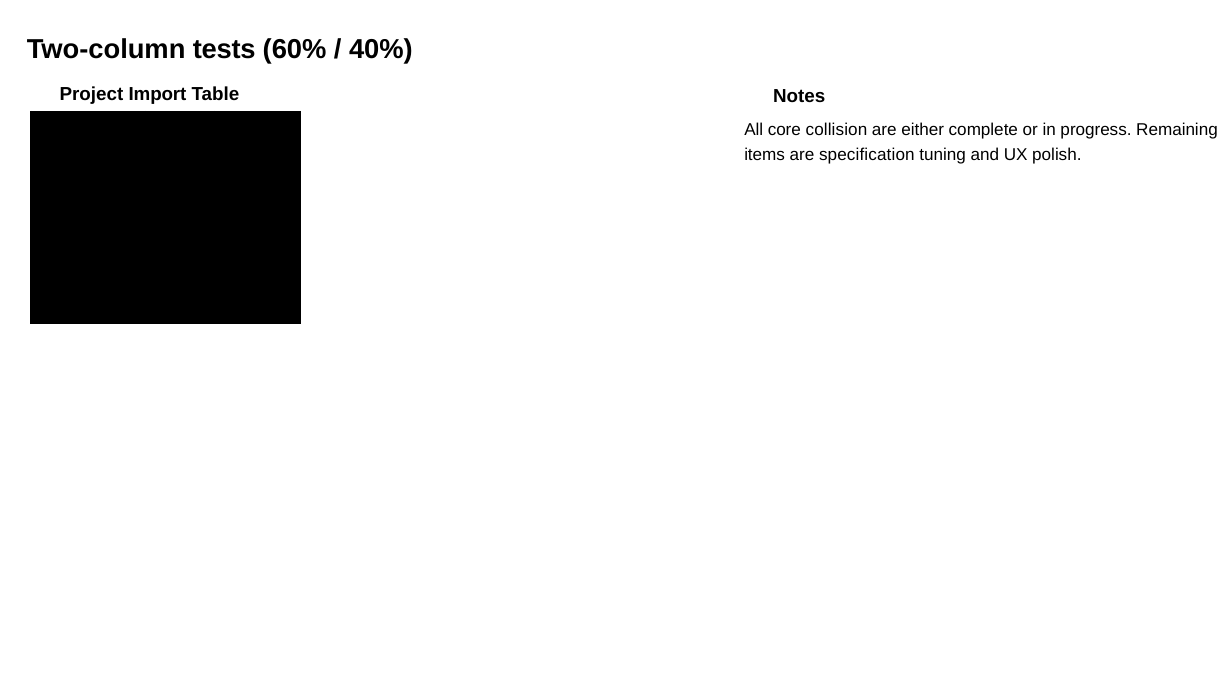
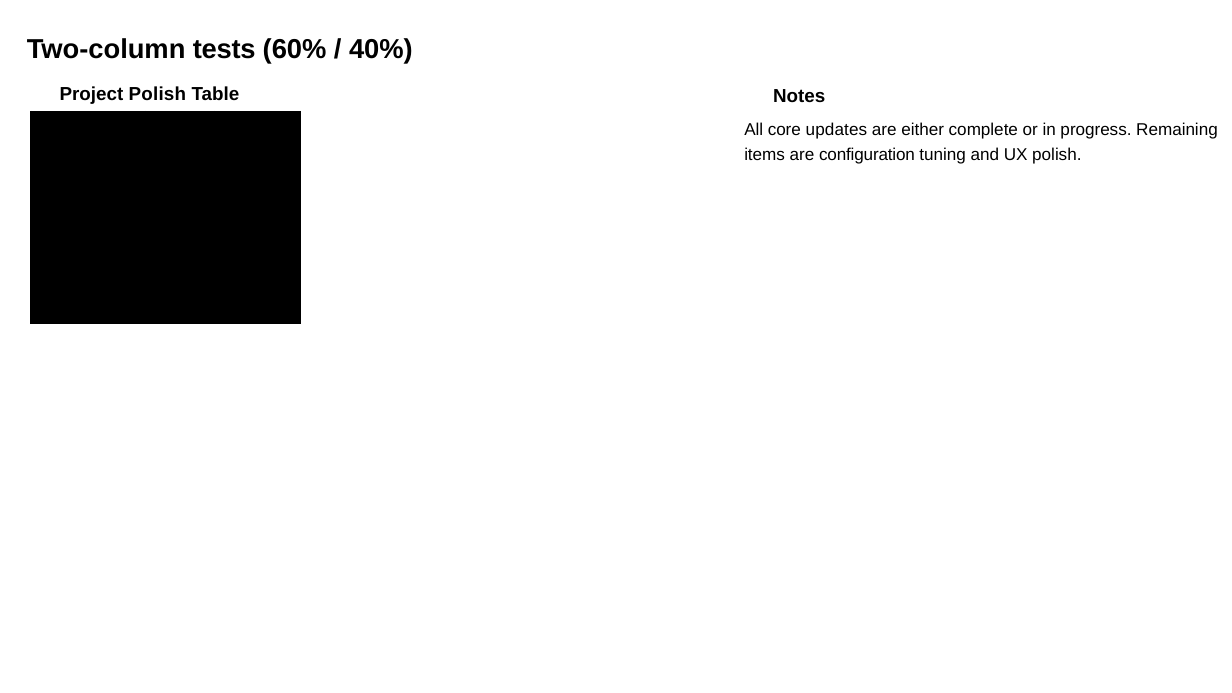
Project Import: Import -> Polish (157, 94)
collision: collision -> updates (836, 130)
specification: specification -> configuration (867, 154)
